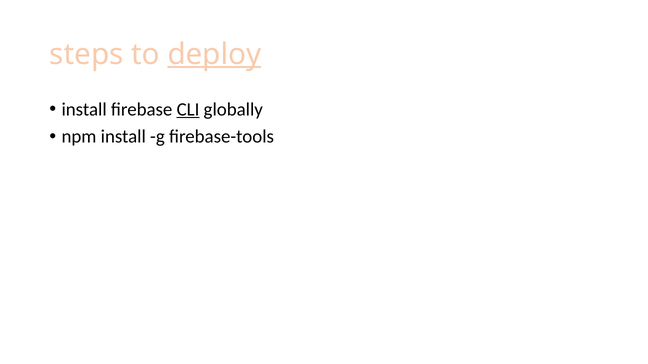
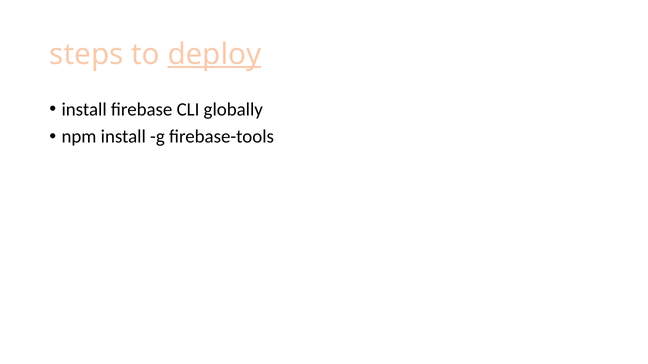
CLI underline: present -> none (188, 110)
